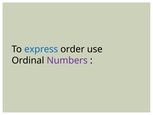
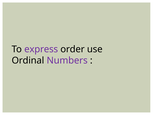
express colour: blue -> purple (41, 49)
